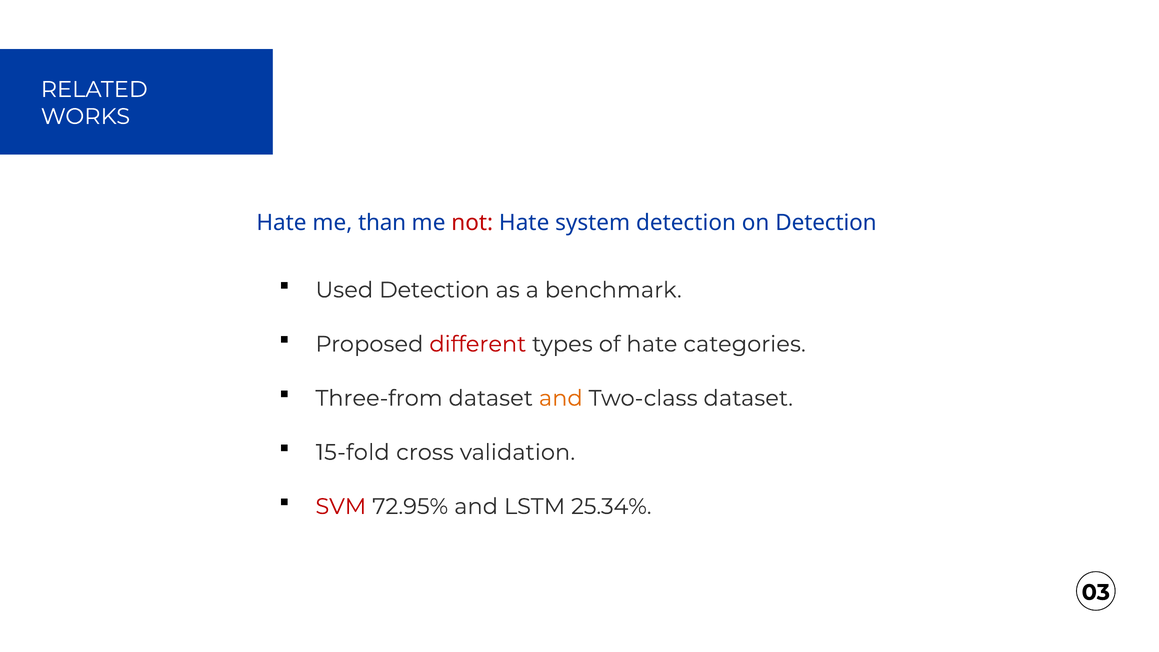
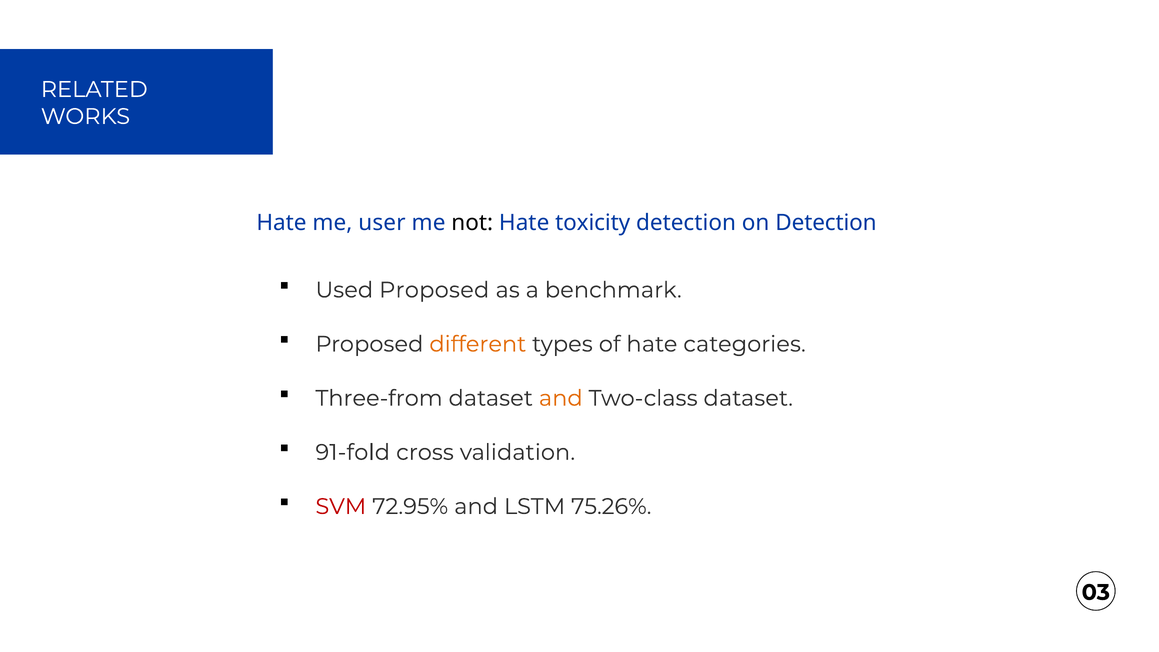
than: than -> user (382, 223)
not colour: red -> black (472, 223)
system: system -> toxicity (593, 223)
Used Detection: Detection -> Proposed (434, 290)
different colour: red -> orange (478, 344)
15-fold: 15-fold -> 91-fold (353, 452)
25.34%: 25.34% -> 75.26% (611, 506)
